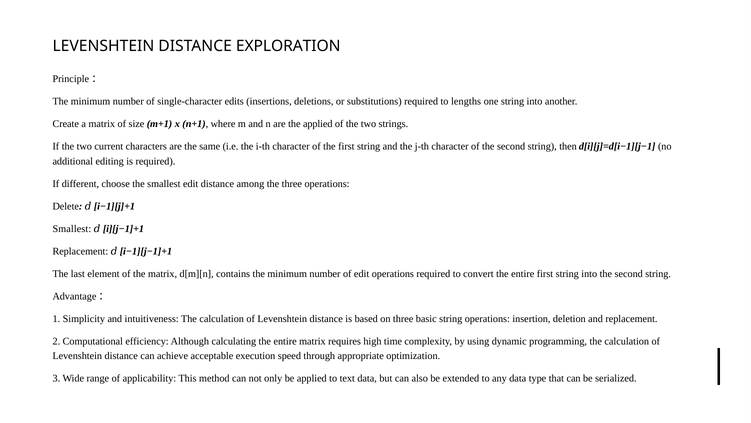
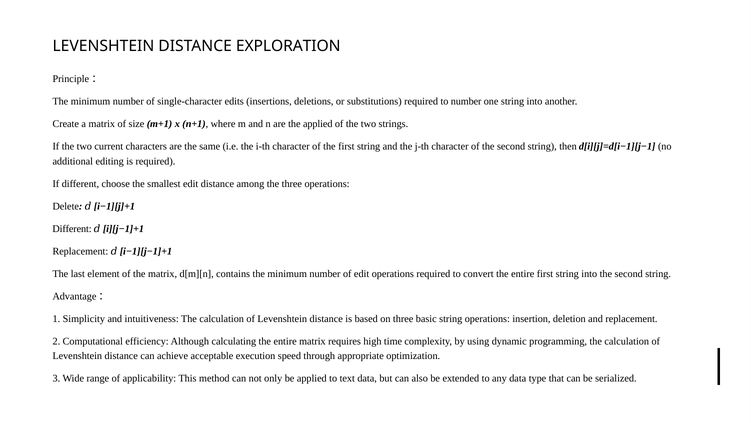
to lengths: lengths -> number (466, 101)
Smallest: Smallest -> Different (72, 229)
